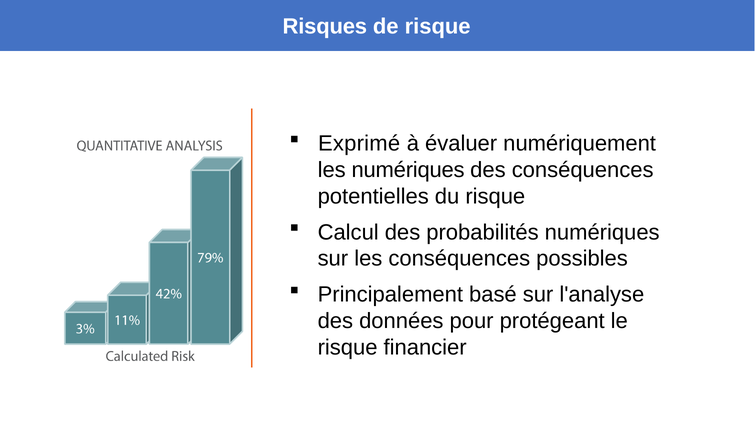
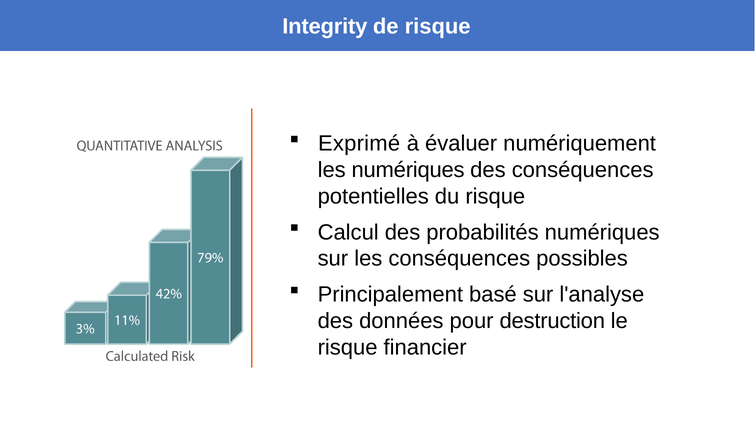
Risques: Risques -> Integrity (325, 27)
protégeant: protégeant -> destruction (552, 321)
